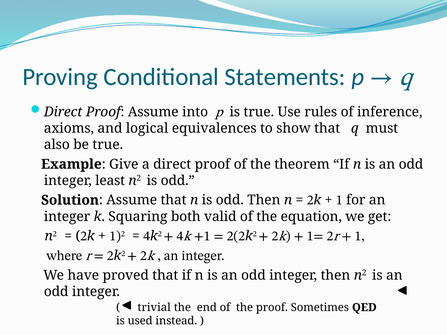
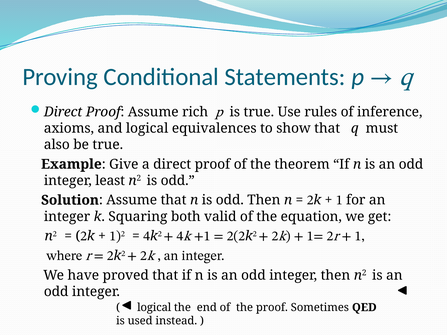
into: into -> rich (195, 112)
trivial: trivial -> logical (154, 308)
